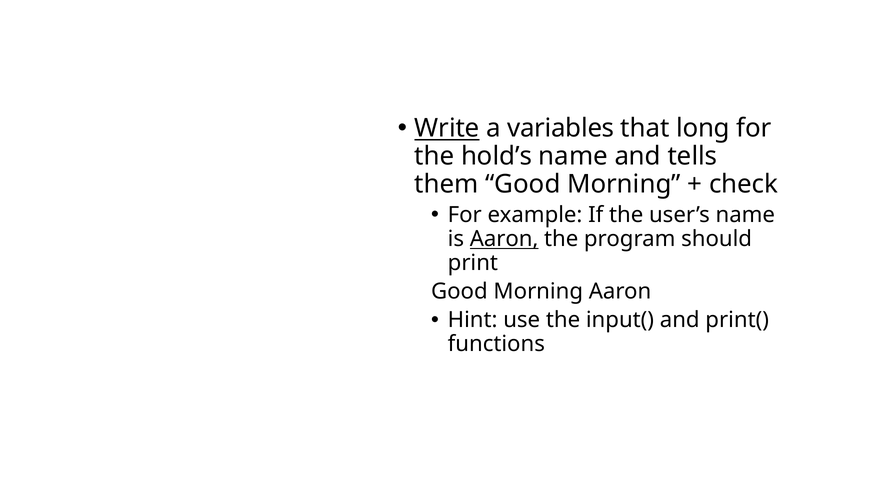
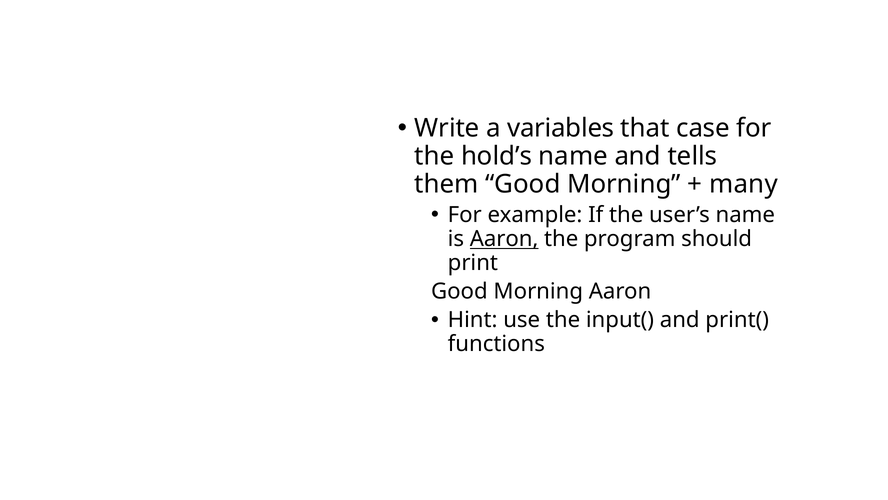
Write underline: present -> none (447, 128)
long: long -> case (703, 128)
check: check -> many (743, 184)
